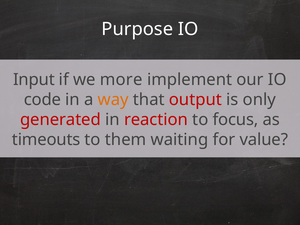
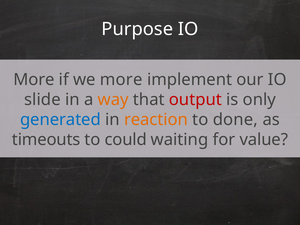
Input: Input -> More (34, 80)
code: code -> slide (42, 100)
generated colour: red -> blue (60, 120)
reaction colour: red -> orange (156, 120)
focus: focus -> done (235, 120)
them: them -> could (126, 140)
